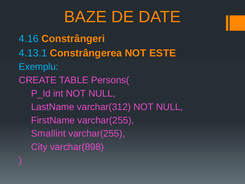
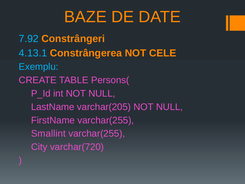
4.16: 4.16 -> 7.92 (29, 39)
ESTE: ESTE -> CELE (163, 53)
varchar(312: varchar(312 -> varchar(205 (104, 107)
varchar(898: varchar(898 -> varchar(720 (77, 147)
